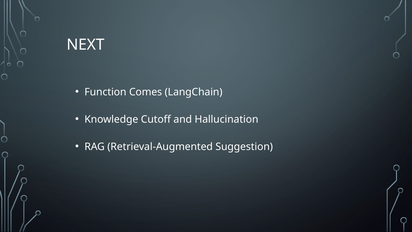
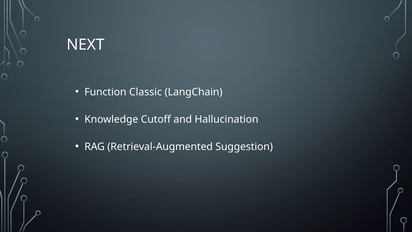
Comes: Comes -> Classic (146, 92)
